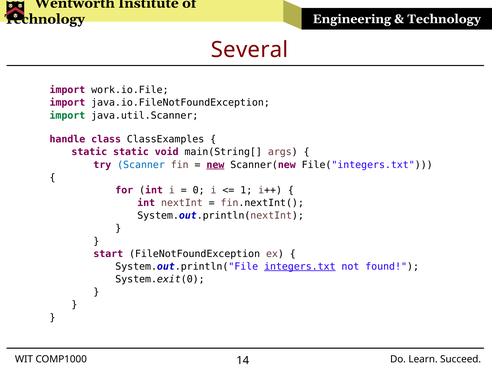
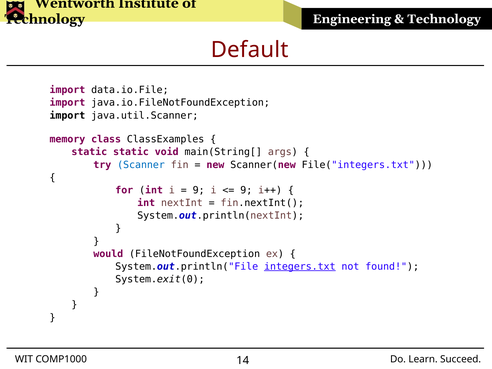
Several: Several -> Default (250, 50)
work.io.File: work.io.File -> data.io.File (130, 90)
import colour: green -> black (67, 115)
handle: handle -> memory (67, 139)
new underline: present -> none (215, 165)
0: 0 -> 9 (199, 190)
1: 1 -> 9 (246, 190)
start: start -> would (108, 254)
